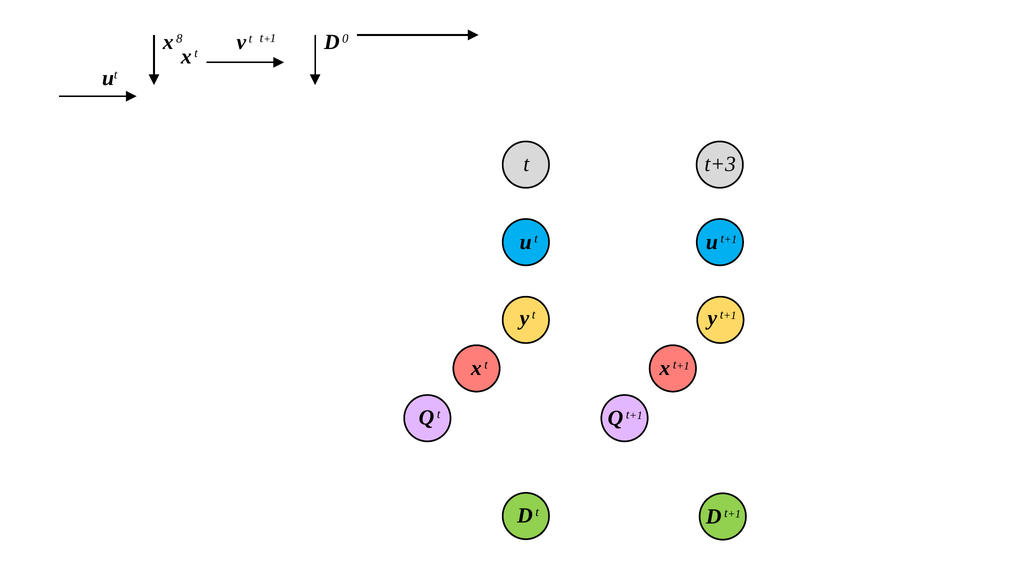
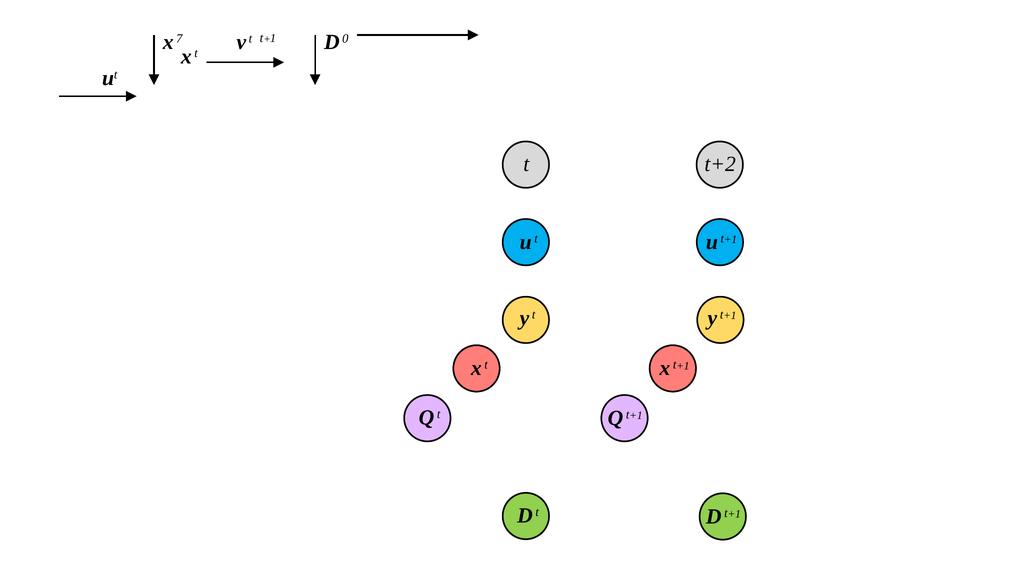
8: 8 -> 7 (179, 39)
t+3: t+3 -> t+2 (720, 164)
